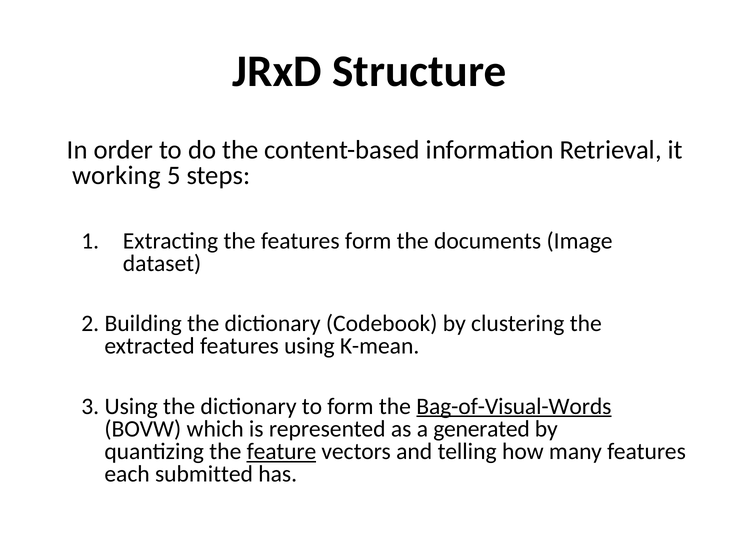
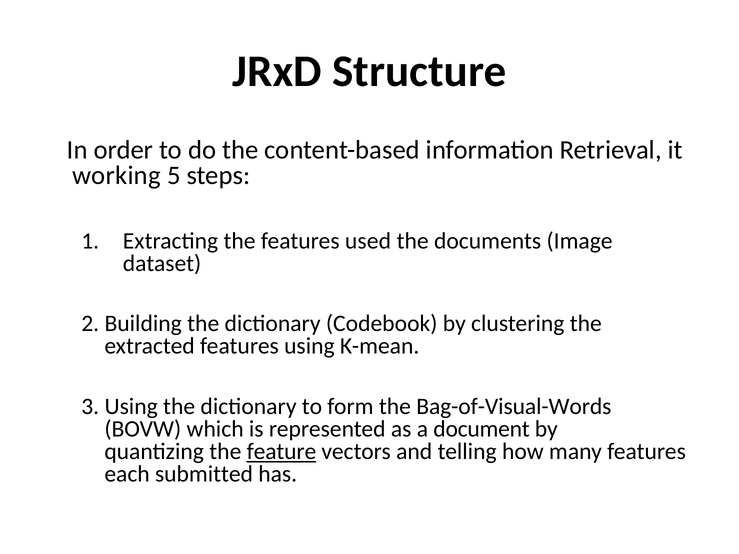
features form: form -> used (368, 241)
Bag-of-Visual-Words underline: present -> none (514, 406)
generated: generated -> document (482, 429)
